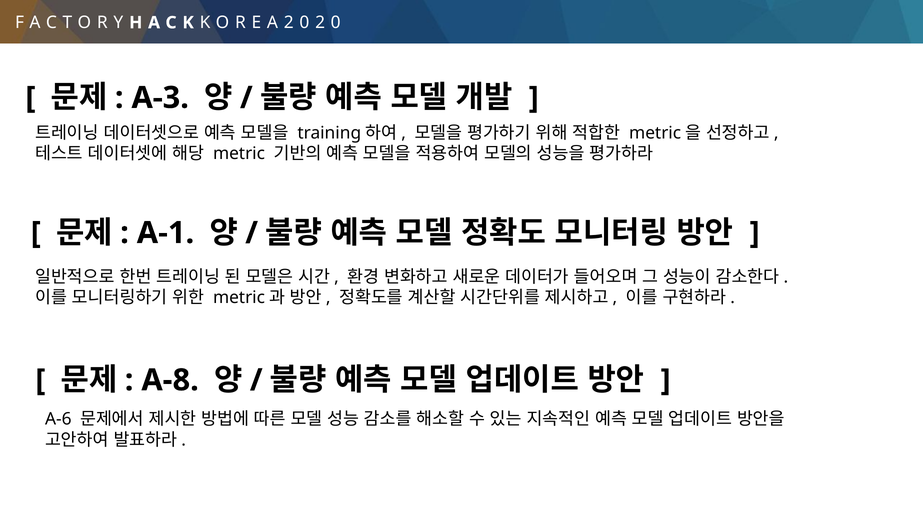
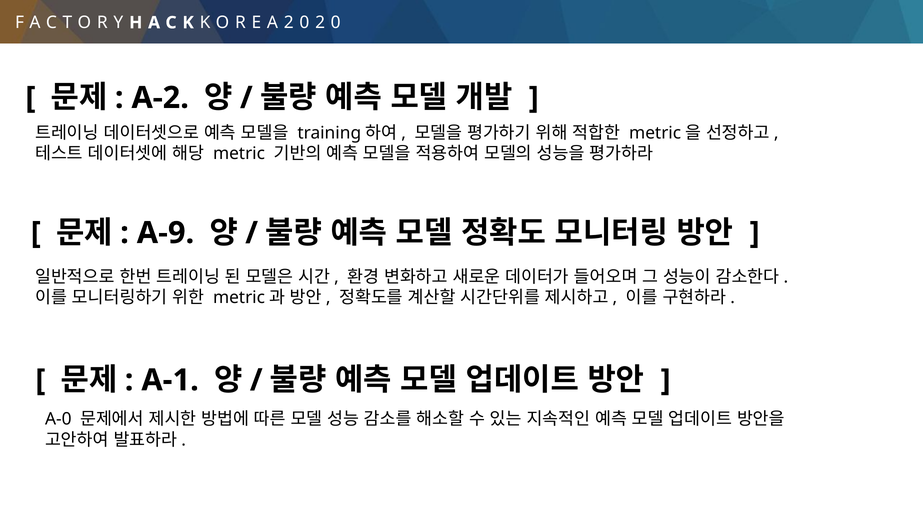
A-3: A-3 -> A-2 (160, 98)
A-1: A-1 -> A-9 (165, 233)
A-8: A-8 -> A-1 (170, 380)
A-6: A-6 -> A-0 (58, 419)
